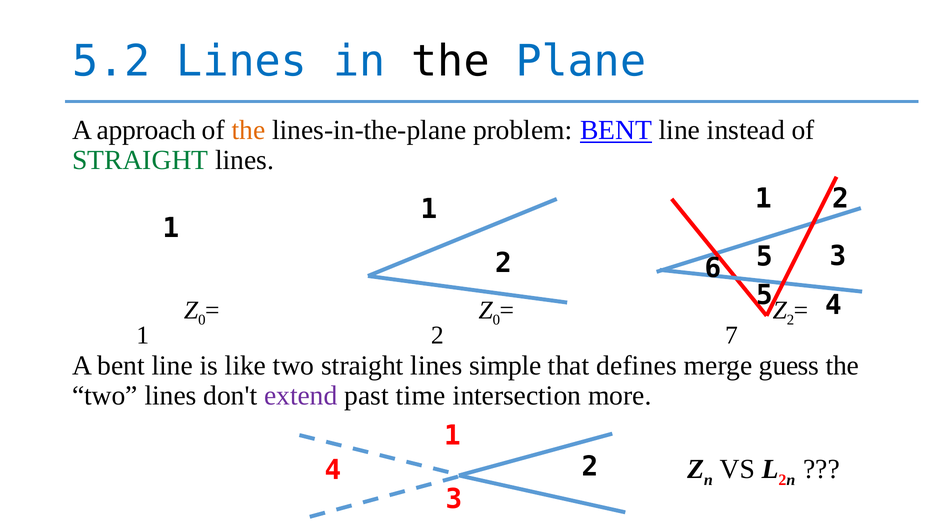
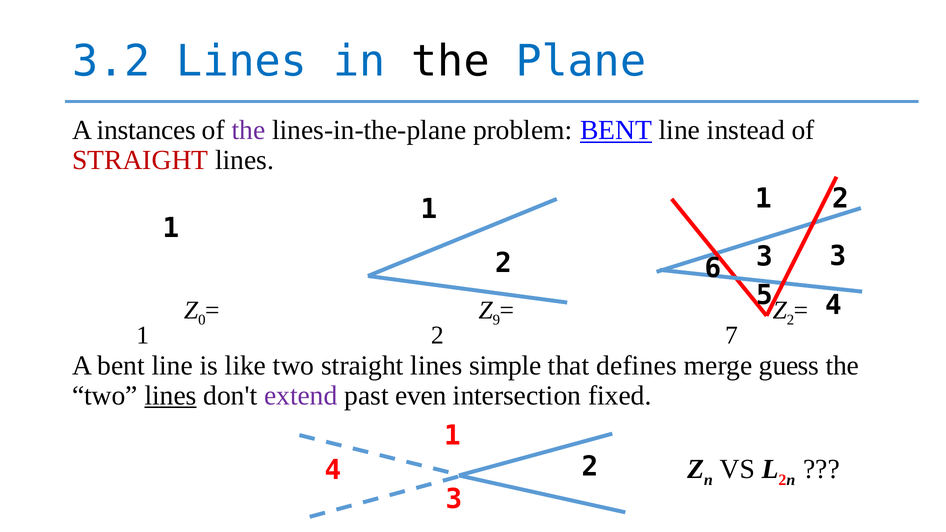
5.2: 5.2 -> 3.2 (111, 61)
approach: approach -> instances (146, 130)
the colour: orange -> purple (249, 130)
STRAIGHT colour: green -> red (140, 160)
6 5: 5 -> 3 (765, 257)
0: 0 -> 9 (496, 320)
lines underline: none -> present (171, 396)
time: time -> even (421, 396)
more: more -> fixed (620, 396)
